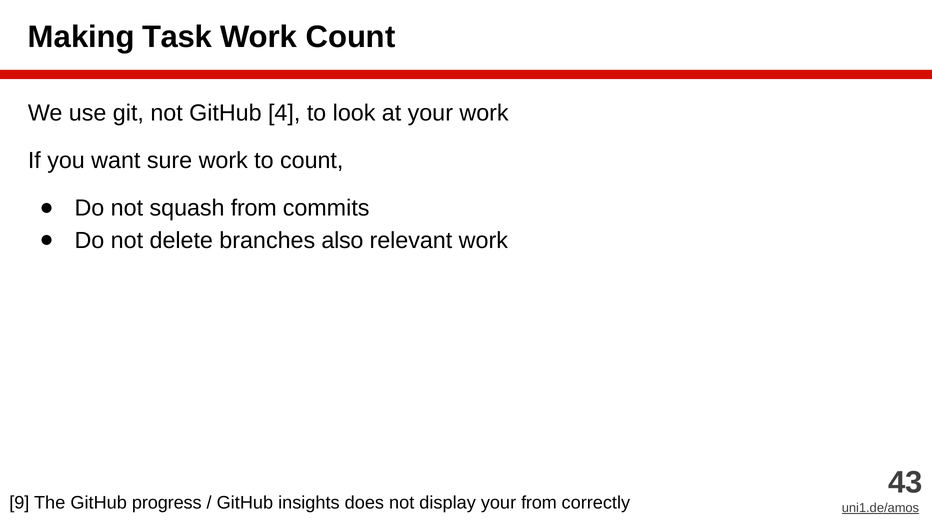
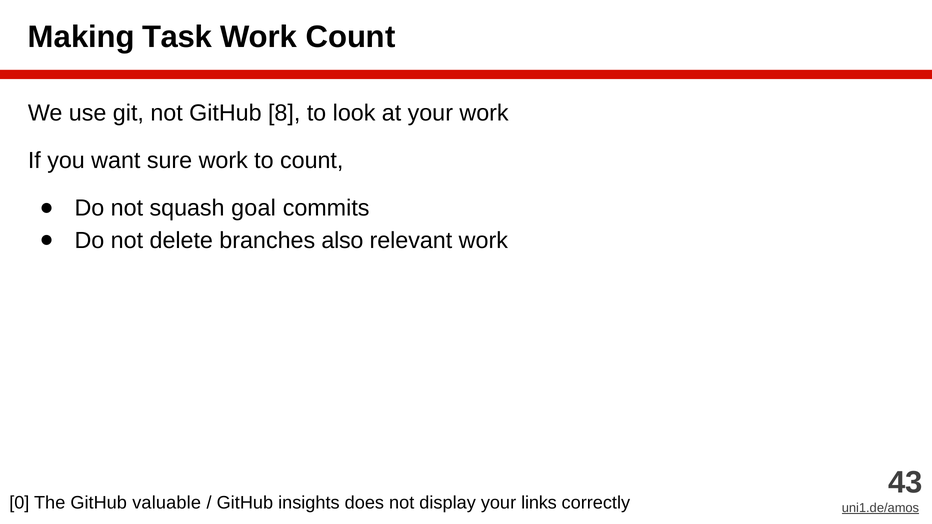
4: 4 -> 8 (284, 113)
squash from: from -> goal (254, 208)
9: 9 -> 0 (19, 503)
progress: progress -> valuable (167, 503)
your from: from -> links (539, 503)
